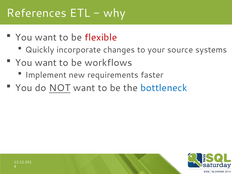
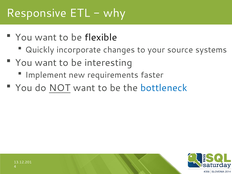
References: References -> Responsive (36, 13)
flexible colour: red -> black (101, 37)
workflows: workflows -> interesting (108, 63)
